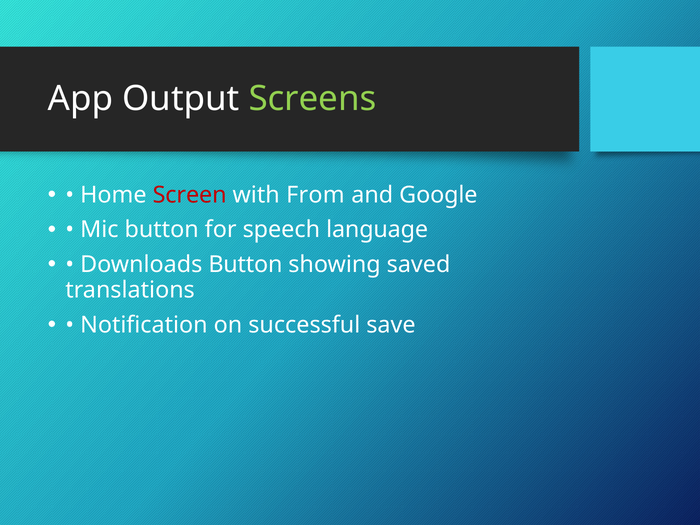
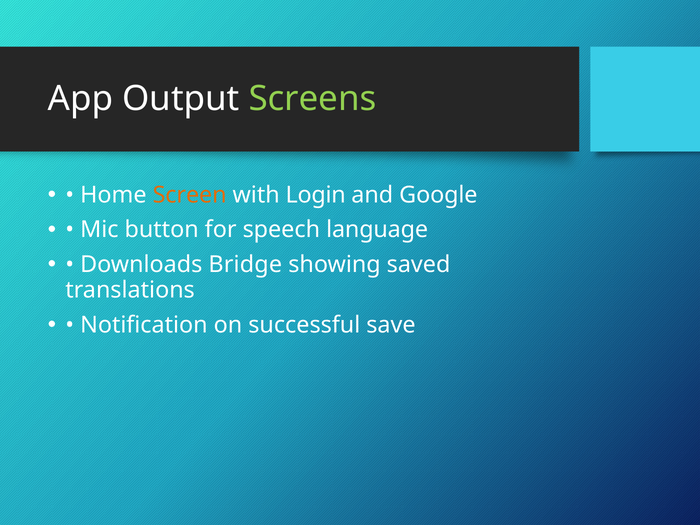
Screen colour: red -> orange (190, 195)
From: From -> Login (316, 195)
Downloads Button: Button -> Bridge (245, 265)
